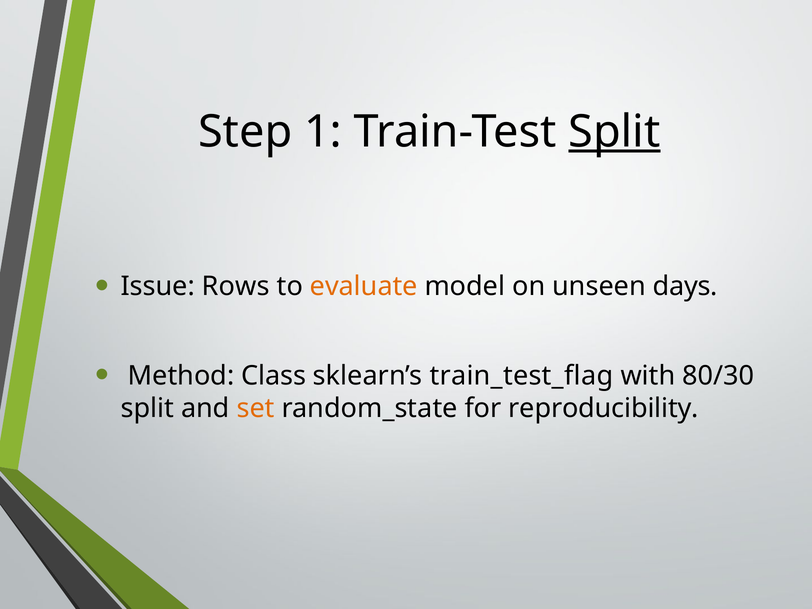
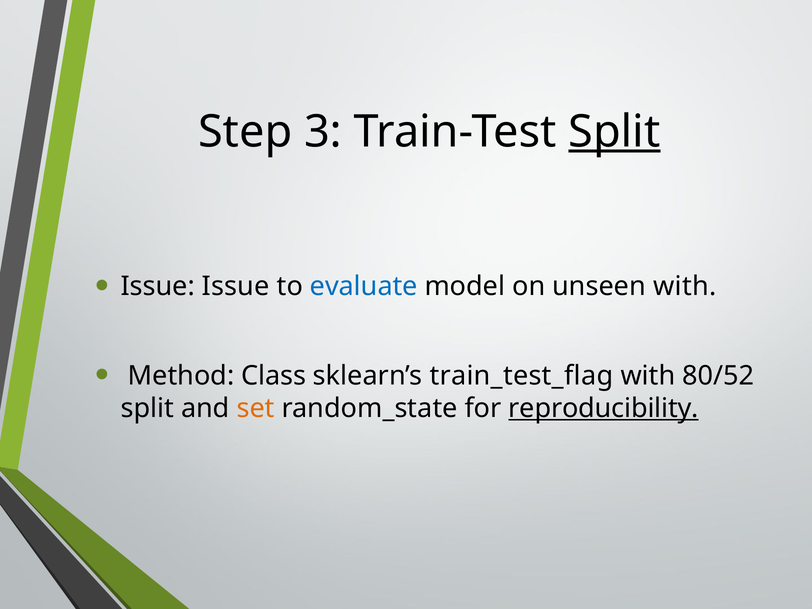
1: 1 -> 3 (323, 132)
Issue Rows: Rows -> Issue (236, 286)
evaluate colour: orange -> blue (364, 286)
unseen days: days -> with (685, 286)
80/30: 80/30 -> 80/52 (718, 376)
reproducibility underline: none -> present (604, 408)
